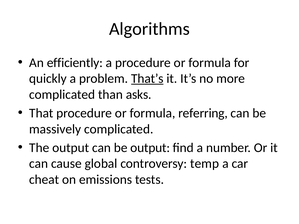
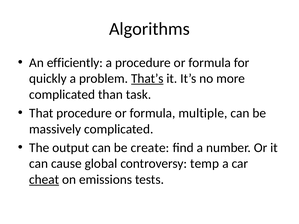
asks: asks -> task (139, 95)
referring: referring -> multiple (203, 113)
be output: output -> create (150, 148)
cheat underline: none -> present (44, 180)
